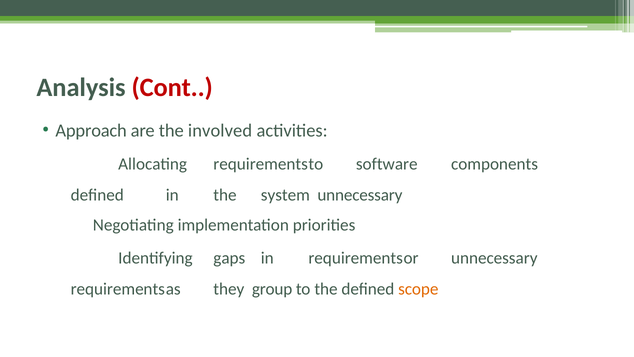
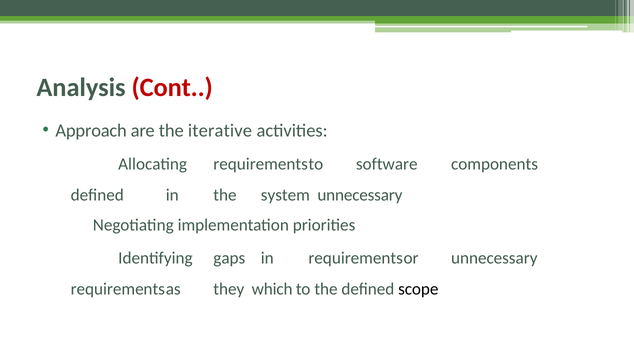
involved: involved -> iterative (220, 131)
group: group -> which (272, 289)
scope colour: orange -> black (418, 289)
